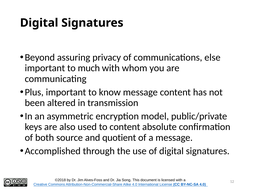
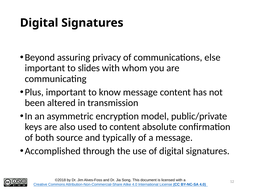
much: much -> slides (89, 68)
quotient: quotient -> typically (119, 137)
